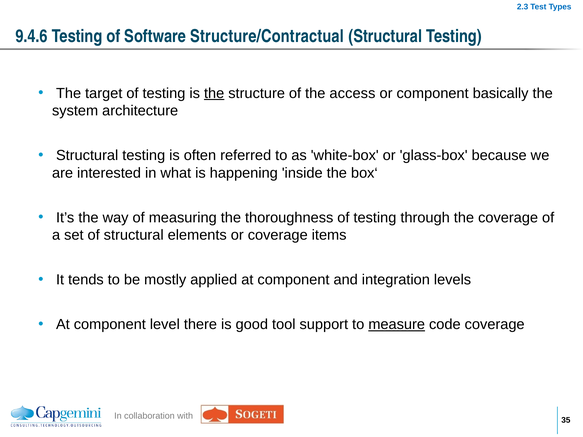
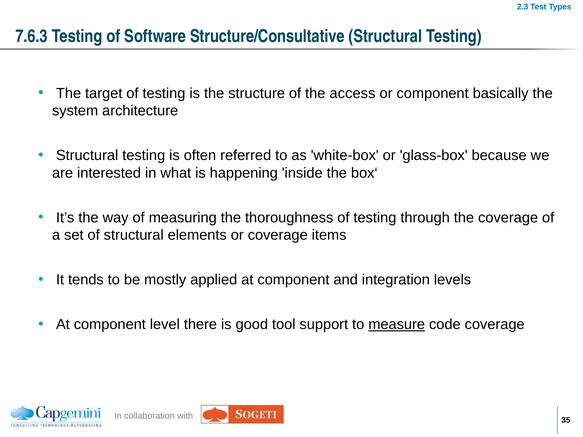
9.4.6: 9.4.6 -> 7.6.3 (32, 36)
Structure/Contractual: Structure/Contractual -> Structure/Consultative (267, 36)
the underline: present -> none (214, 93)
